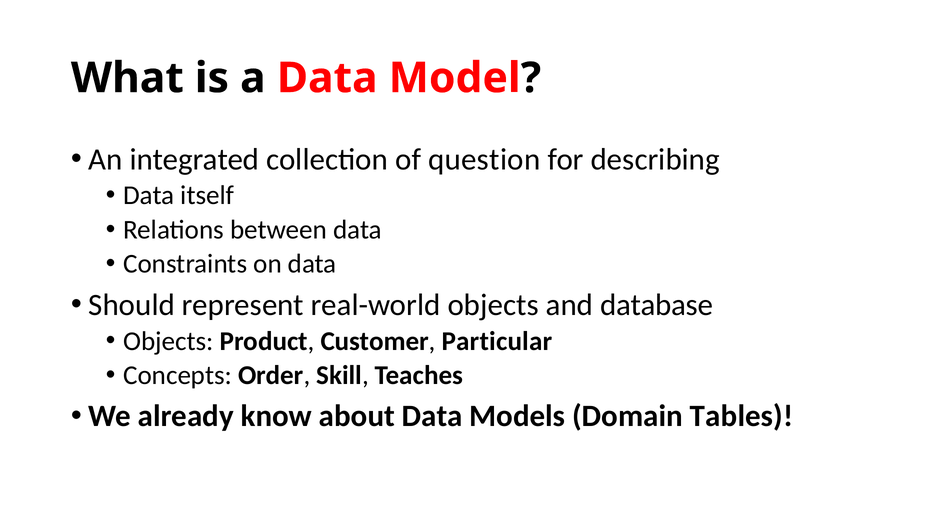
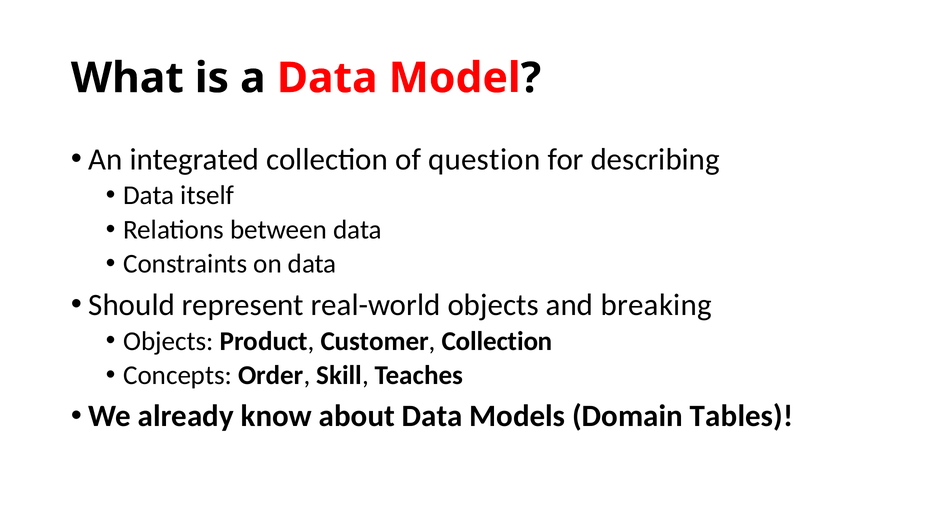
database: database -> breaking (656, 305)
Customer Particular: Particular -> Collection (497, 341)
